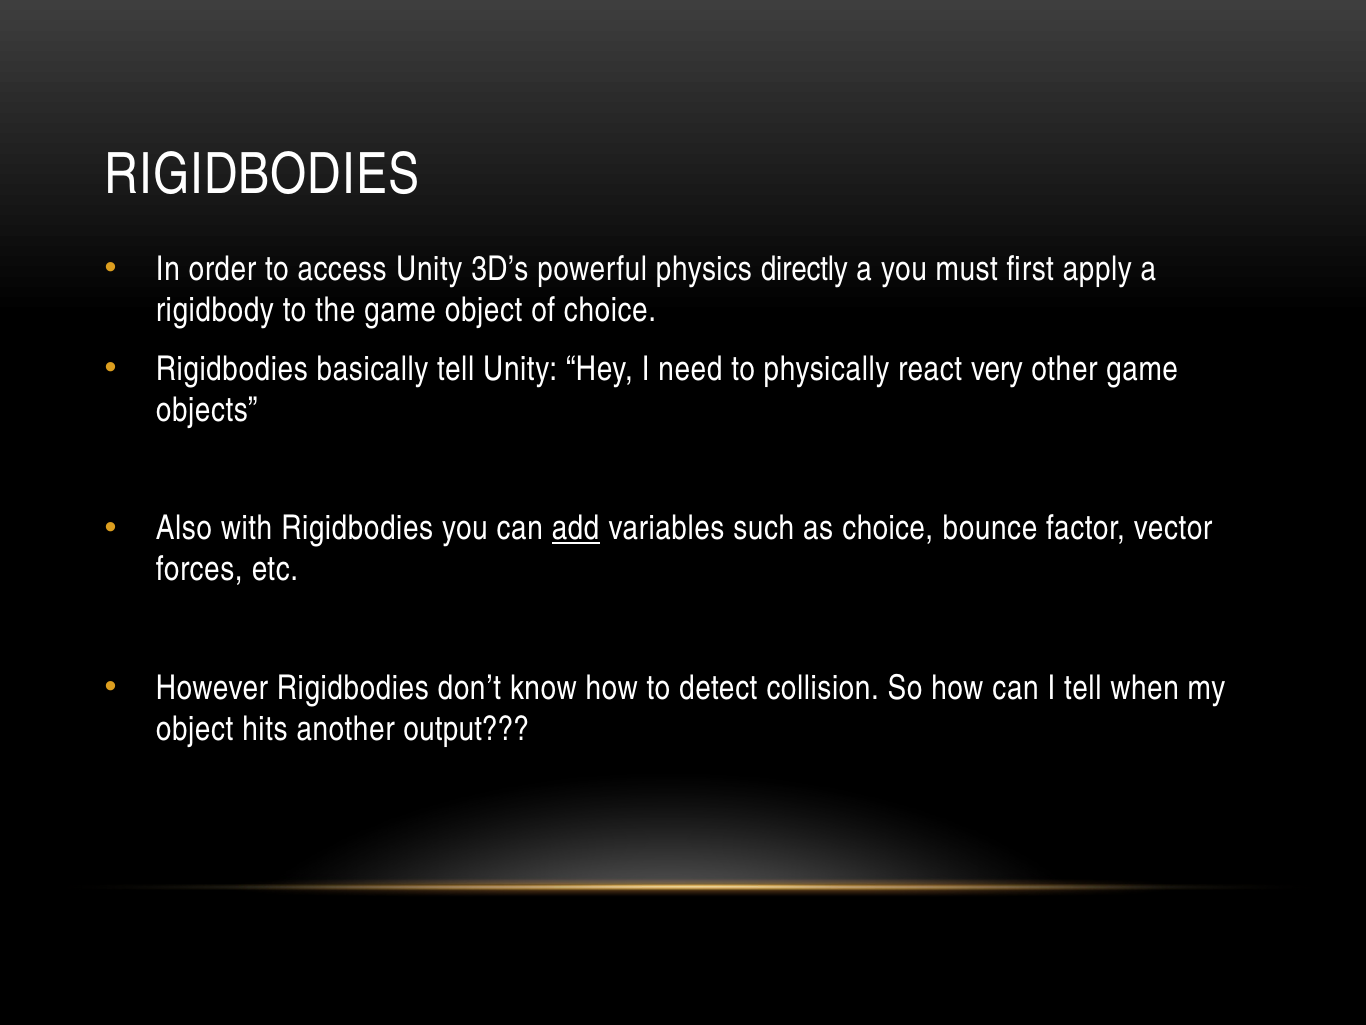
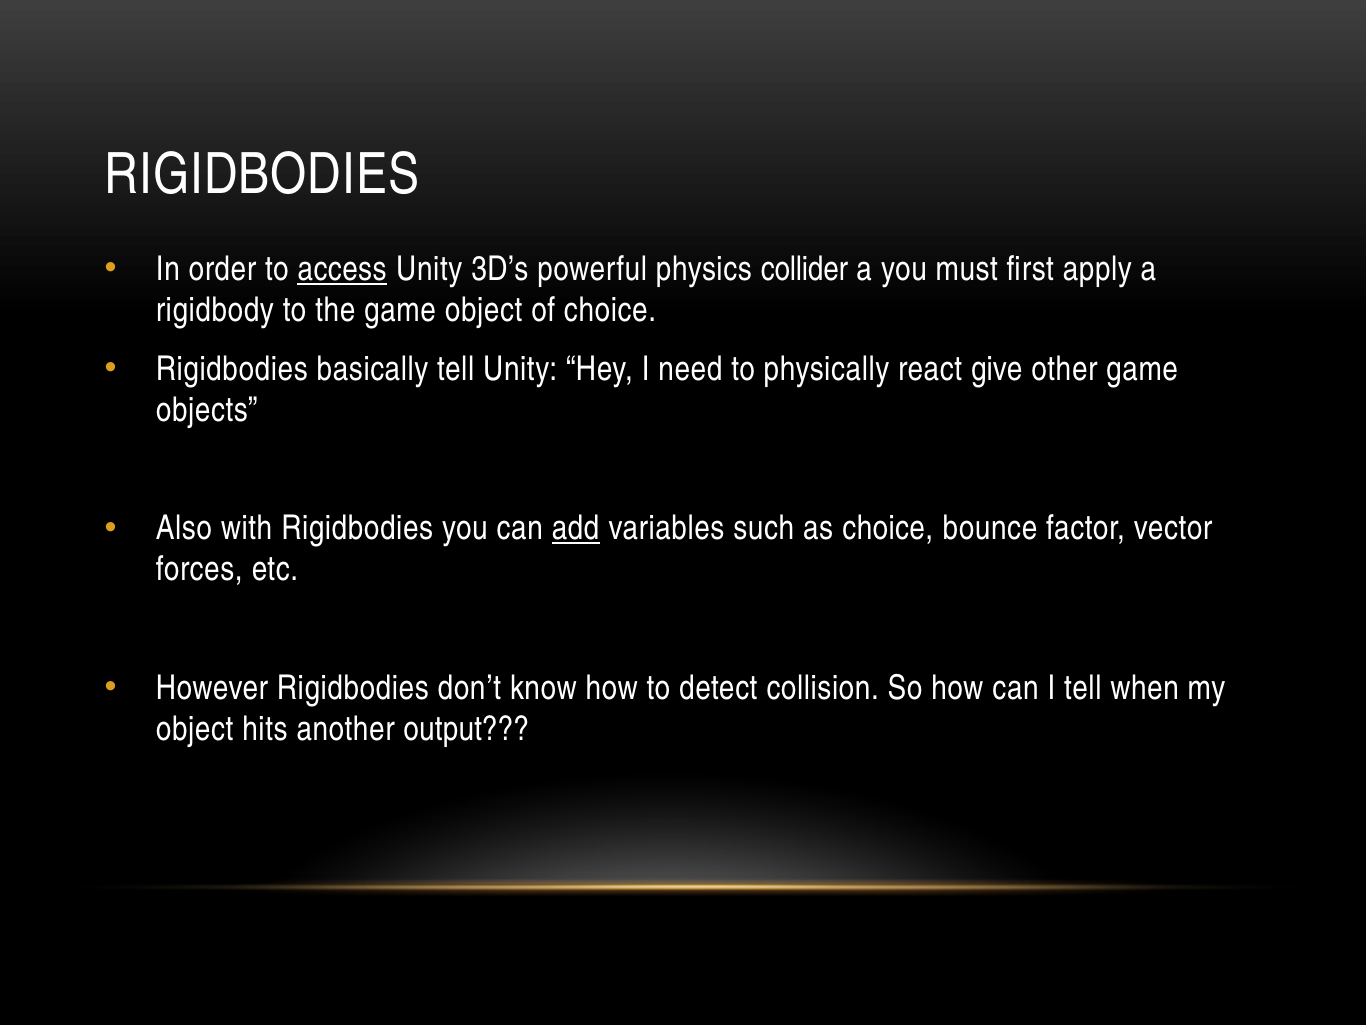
access underline: none -> present (342, 269)
directly: directly -> collider (804, 269)
very: very -> give (997, 369)
